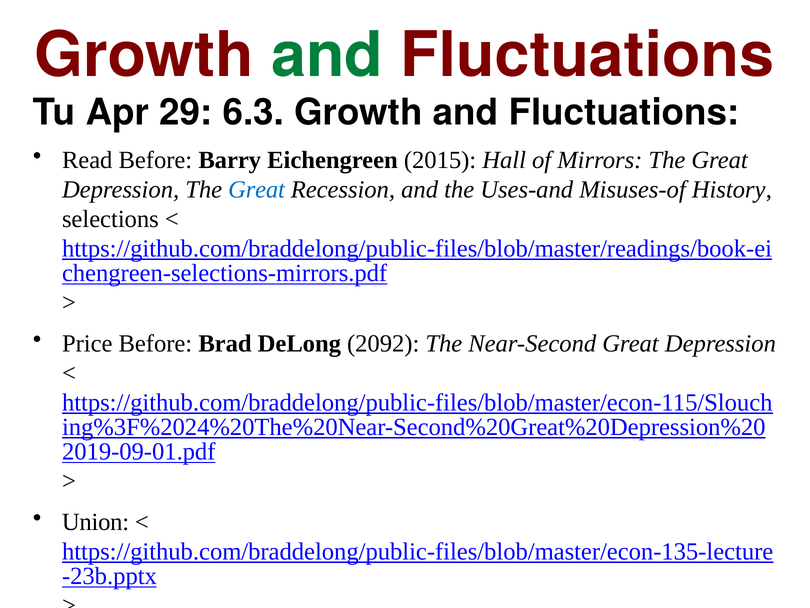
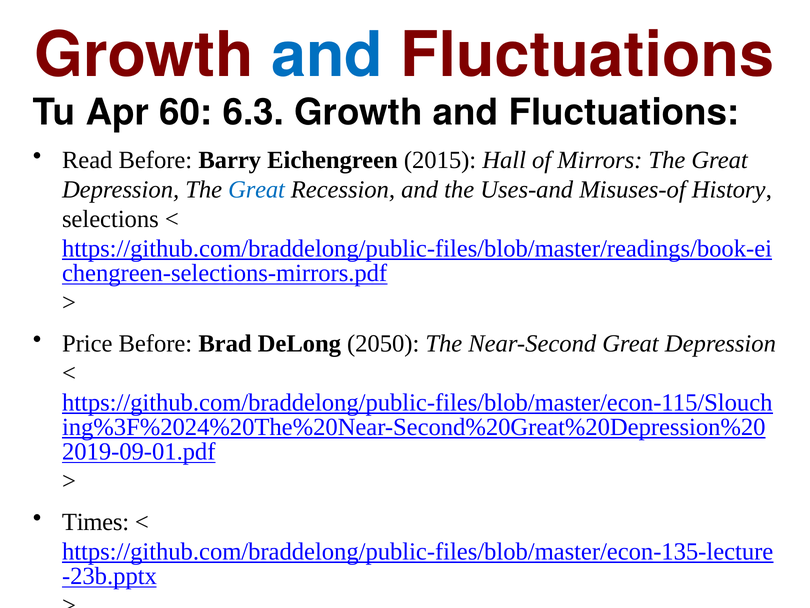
and colour: green -> blue (327, 55)
29: 29 -> 60 (186, 113)
2092: 2092 -> 2050 (383, 343)
Union: Union -> Times (96, 522)
